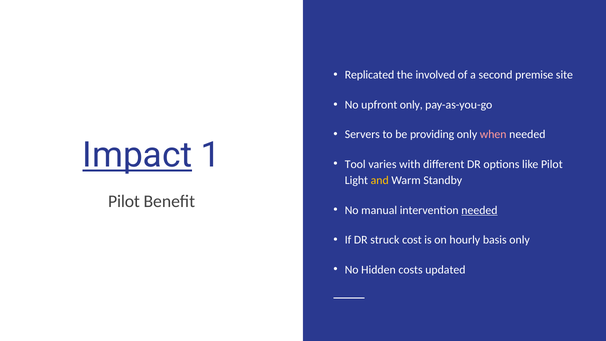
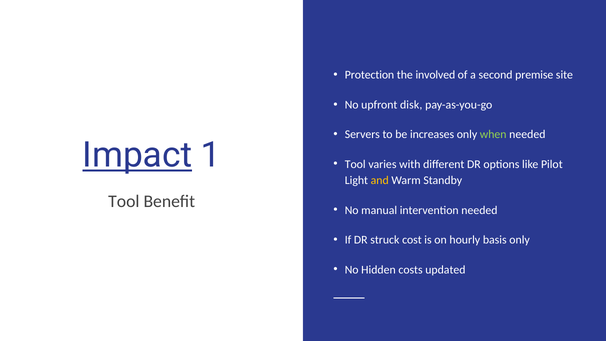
Replicated: Replicated -> Protection (369, 75)
upfront only: only -> disk (411, 105)
providing: providing -> increases (432, 134)
when colour: pink -> light green (493, 134)
Pilot: Pilot -> Tool (124, 201)
needed underline: present -> none (479, 210)
